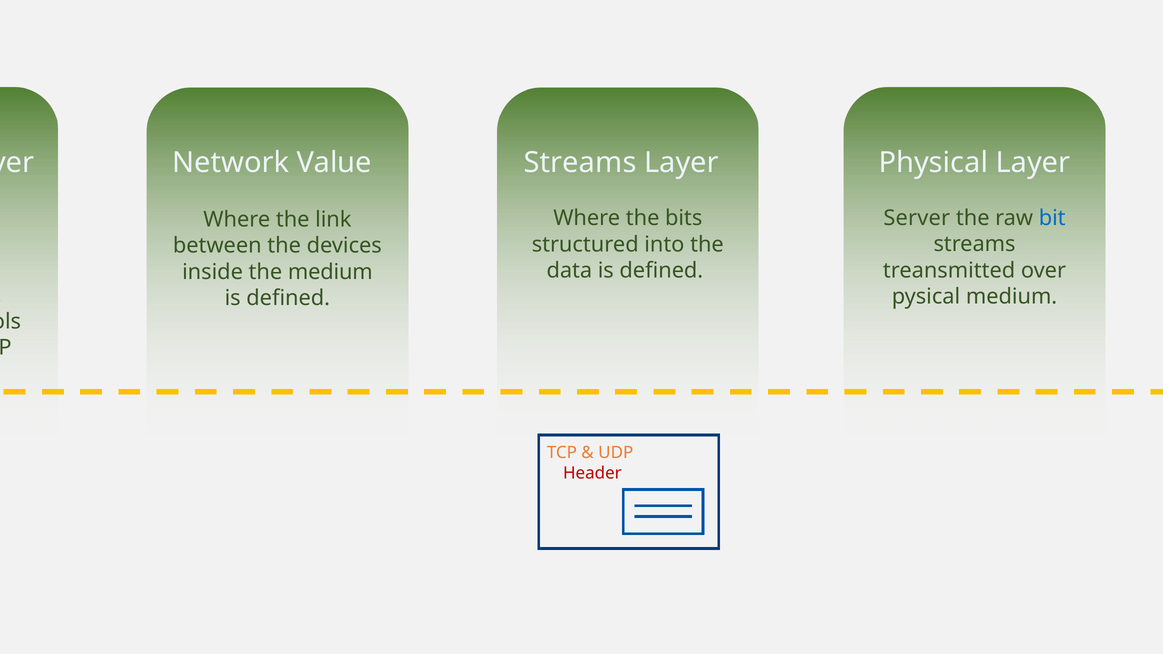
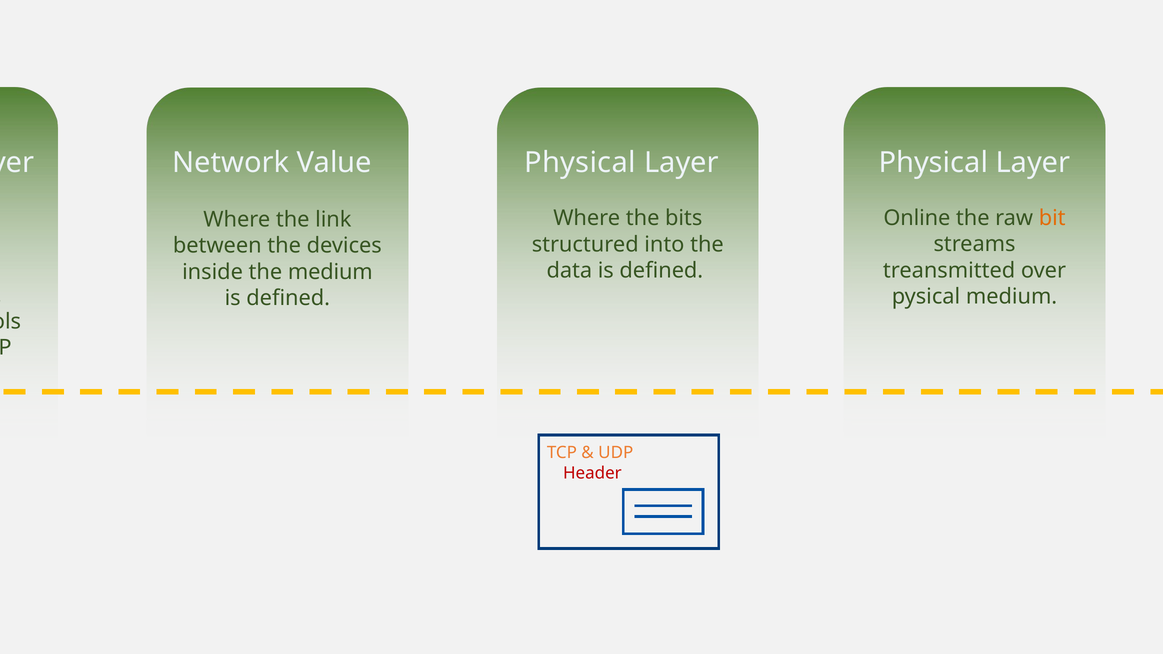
Streams: Streams -> Physical (580, 163)
Server: Server -> Online (917, 218)
bit colour: blue -> orange (1052, 218)
